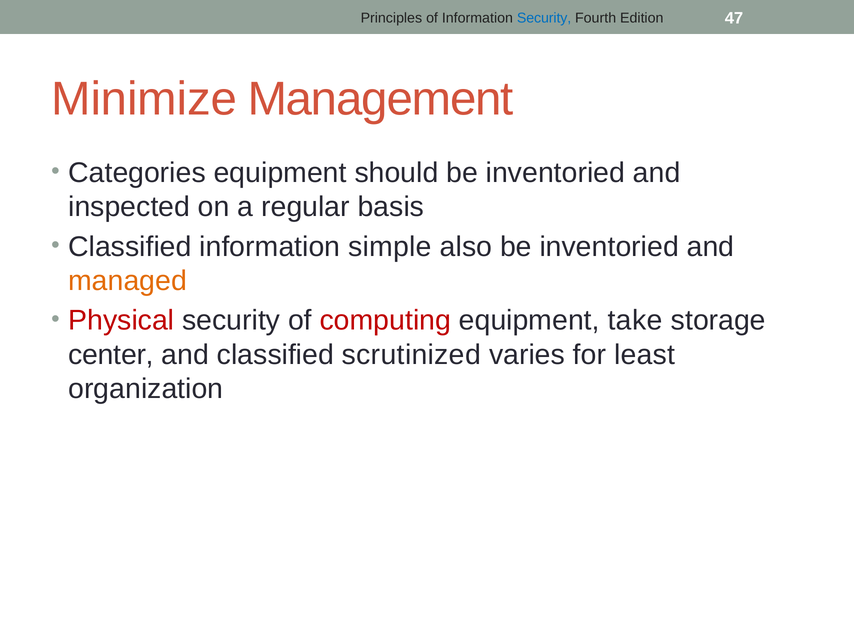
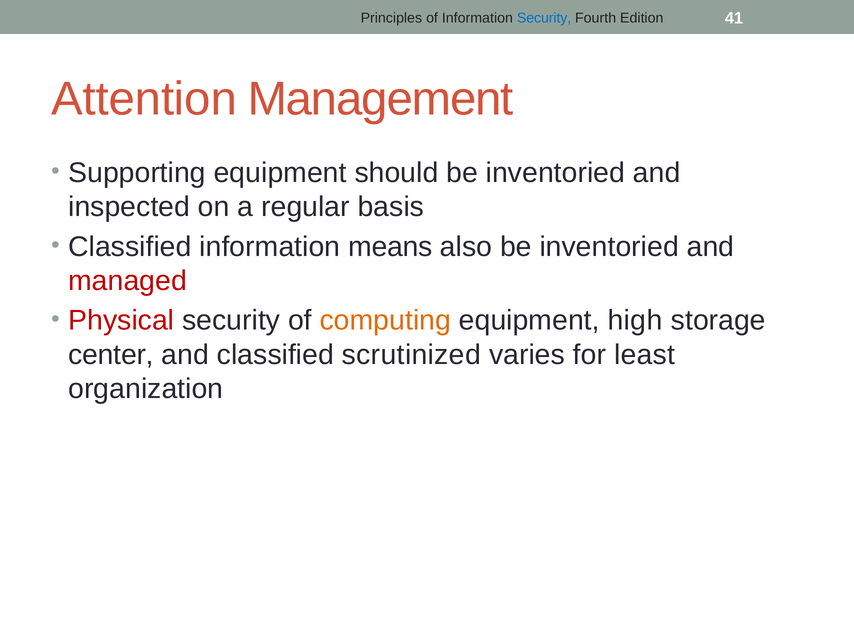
47: 47 -> 41 (734, 18)
Minimize: Minimize -> Attention (144, 99)
Categories: Categories -> Supporting (137, 173)
simple: simple -> means (390, 247)
managed colour: orange -> red (128, 281)
computing colour: red -> orange (385, 321)
take: take -> high (635, 321)
